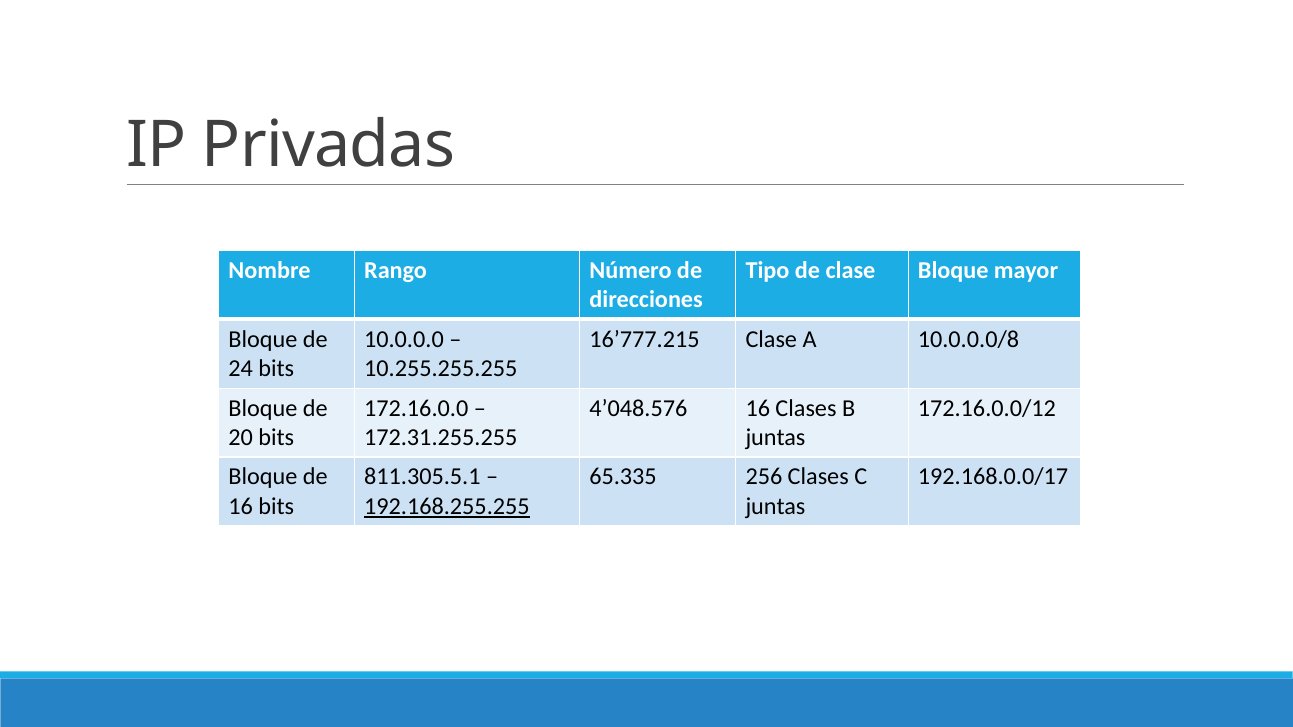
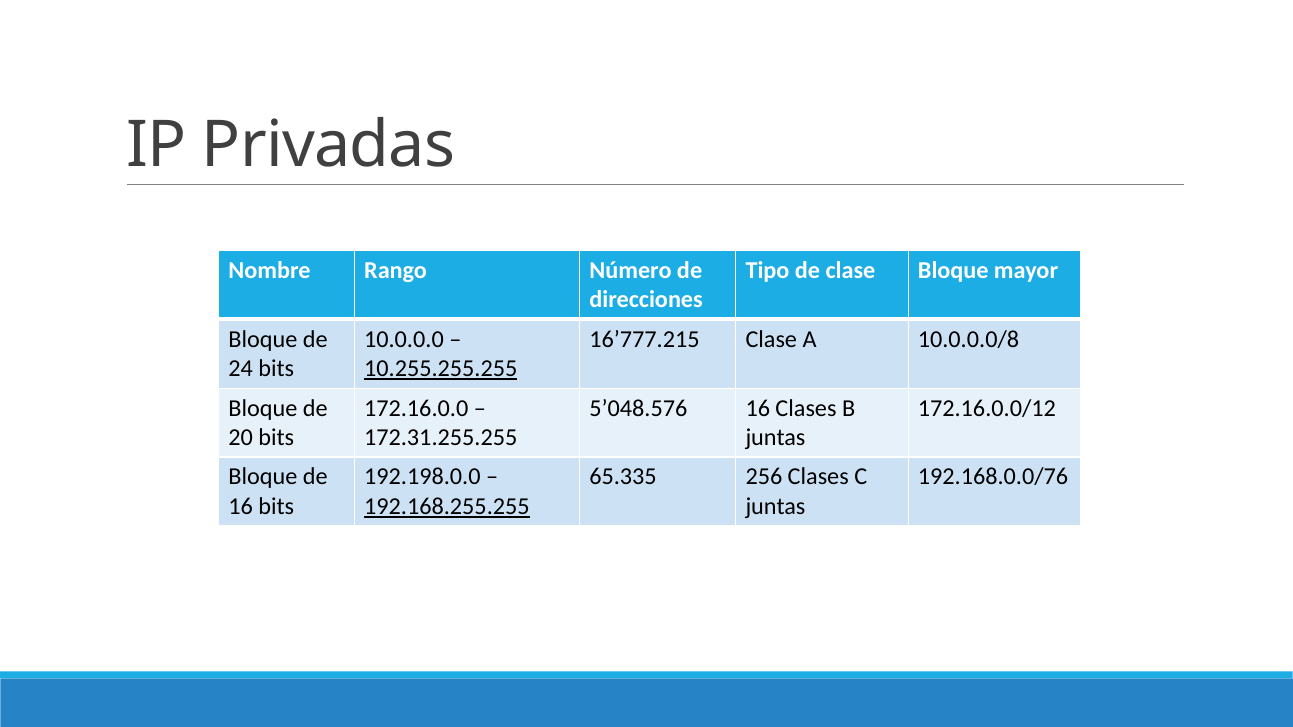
10.255.255.255 underline: none -> present (441, 369)
4’048.576: 4’048.576 -> 5’048.576 (638, 408)
811.305.5.1: 811.305.5.1 -> 192.198.0.0 (422, 477)
192.168.0.0/17: 192.168.0.0/17 -> 192.168.0.0/76 (993, 477)
